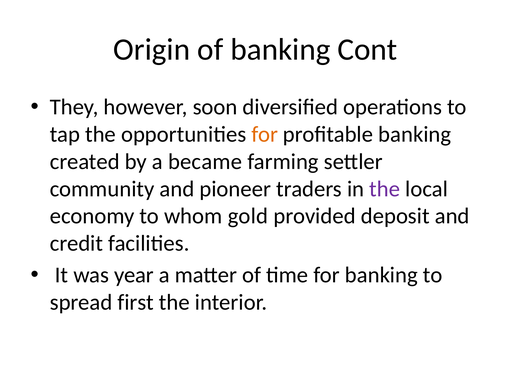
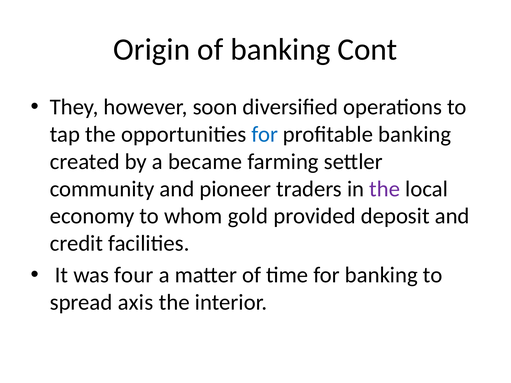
for colour: orange -> blue (265, 134)
year: year -> four (134, 275)
first: first -> axis (136, 303)
